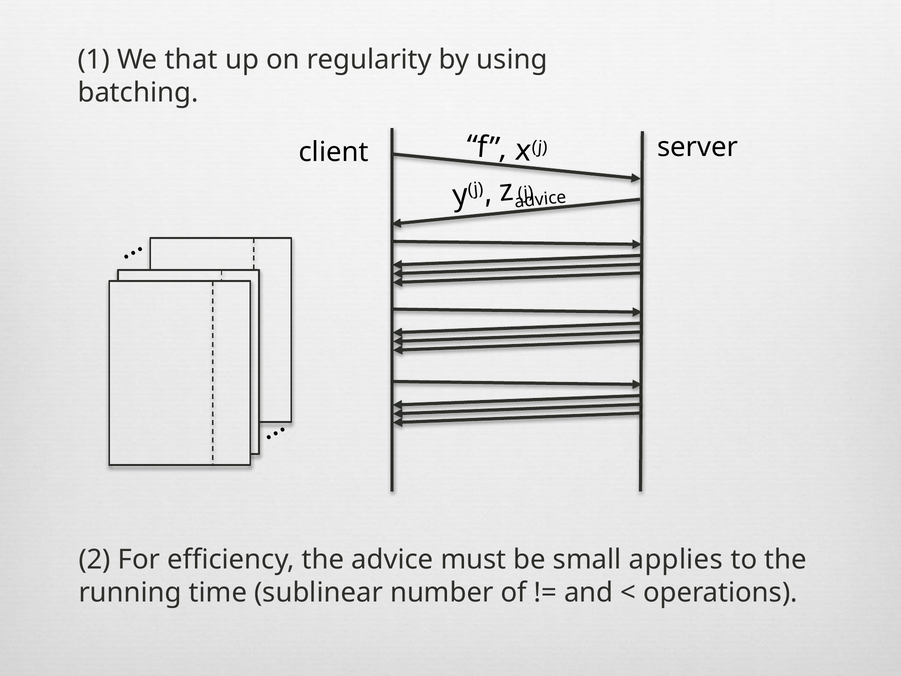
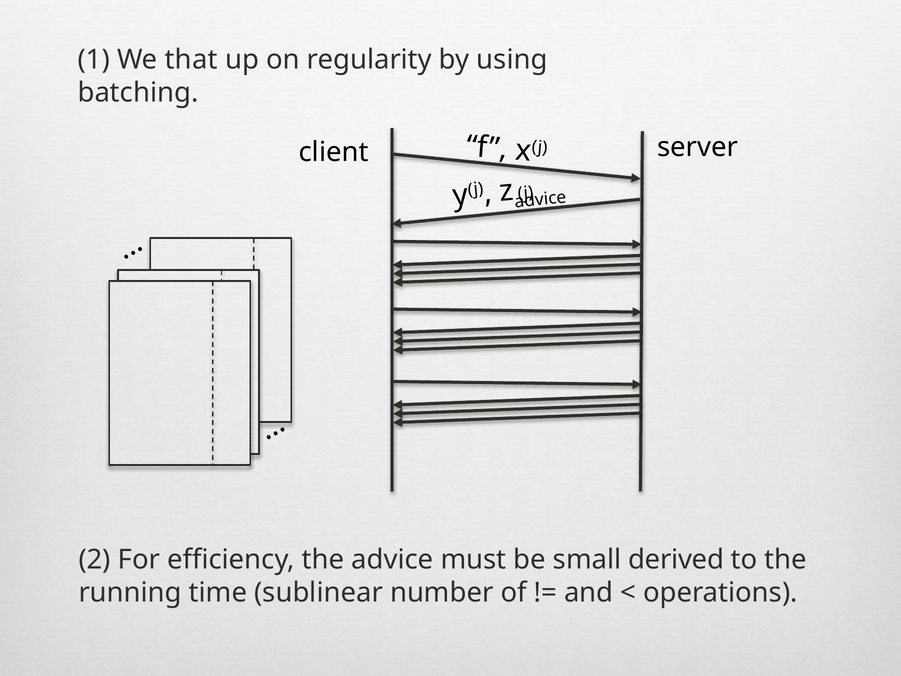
applies: applies -> derived (676, 559)
